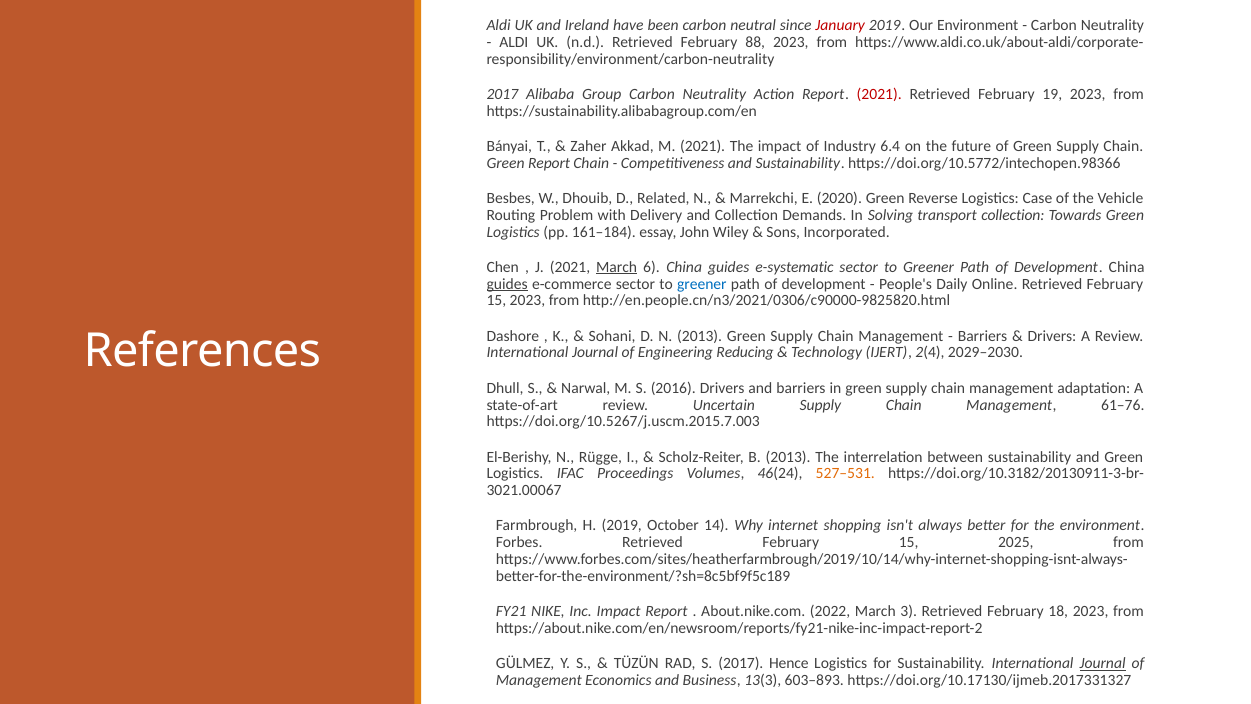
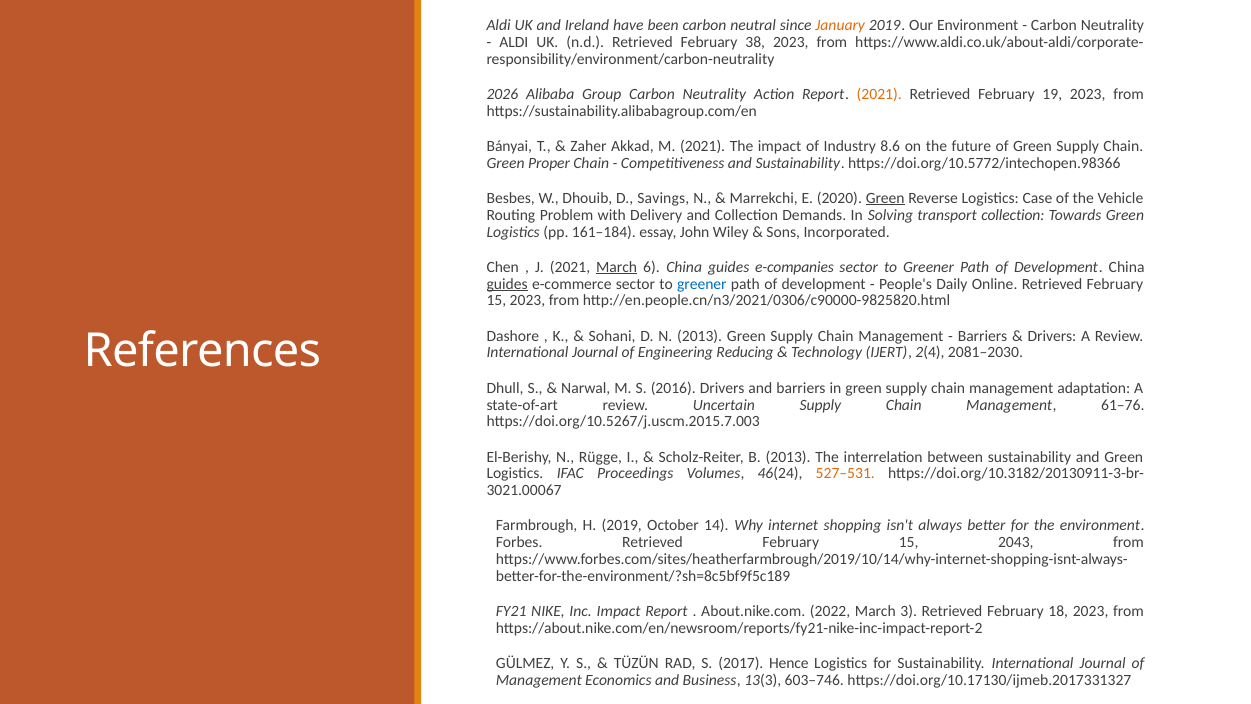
January colour: red -> orange (840, 25)
88: 88 -> 38 (755, 42)
2017: 2017 -> 2026 (502, 94)
2021 colour: red -> orange (879, 94)
6.4: 6.4 -> 8.6 (890, 146)
Green Report: Report -> Proper (549, 163)
Related: Related -> Savings (663, 198)
Green underline: none -> present (885, 198)
e-systematic: e-systematic -> e-companies (795, 267)
2029–2030: 2029–2030 -> 2081–2030 (985, 353)
2025: 2025 -> 2043 (1016, 542)
Journal underline: present -> none (1103, 663)
603–893: 603–893 -> 603–746 (814, 680)
